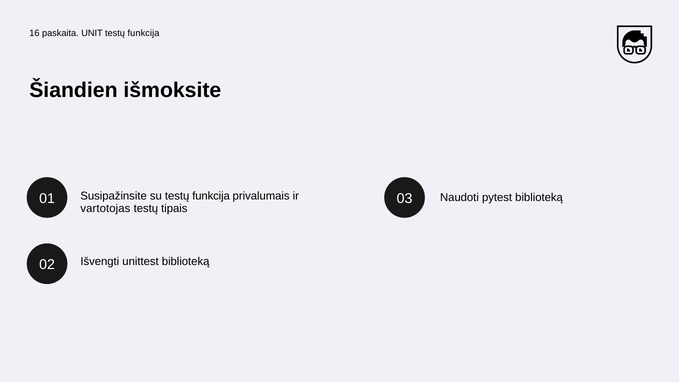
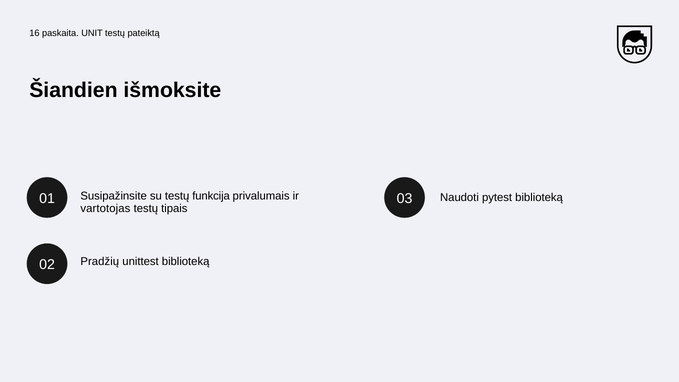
UNIT testų funkcija: funkcija -> pateiktą (144, 33)
Išvengti: Išvengti -> Pradžių (100, 262)
